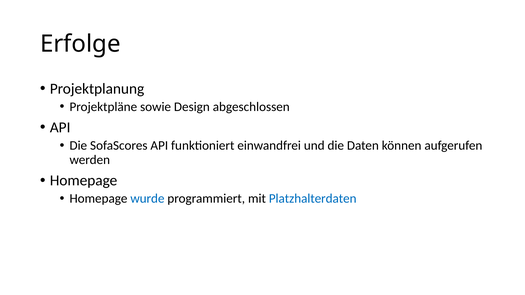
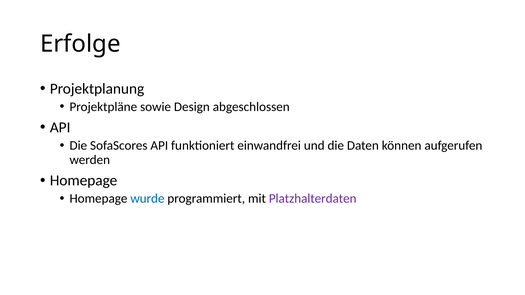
Platzhalterdaten colour: blue -> purple (313, 199)
